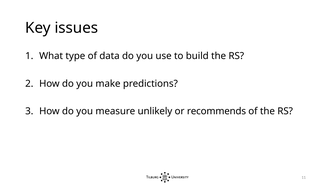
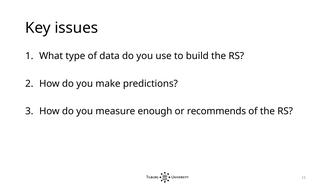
unlikely: unlikely -> enough (155, 111)
